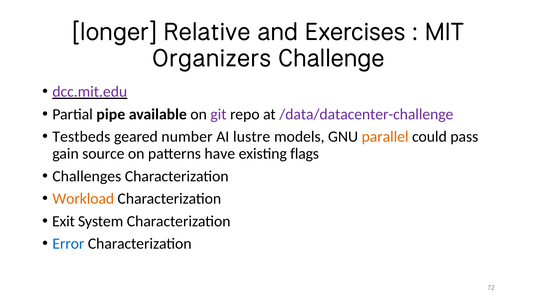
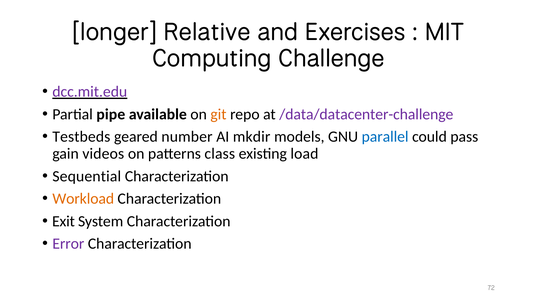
Organizers: Organizers -> Computing (212, 58)
git colour: purple -> orange (218, 114)
lustre: lustre -> mkdir (252, 137)
parallel colour: orange -> blue (385, 137)
source: source -> videos (103, 154)
have: have -> class (220, 154)
flags: flags -> load (304, 154)
Challenges: Challenges -> Sequential (87, 176)
Error colour: blue -> purple (68, 244)
